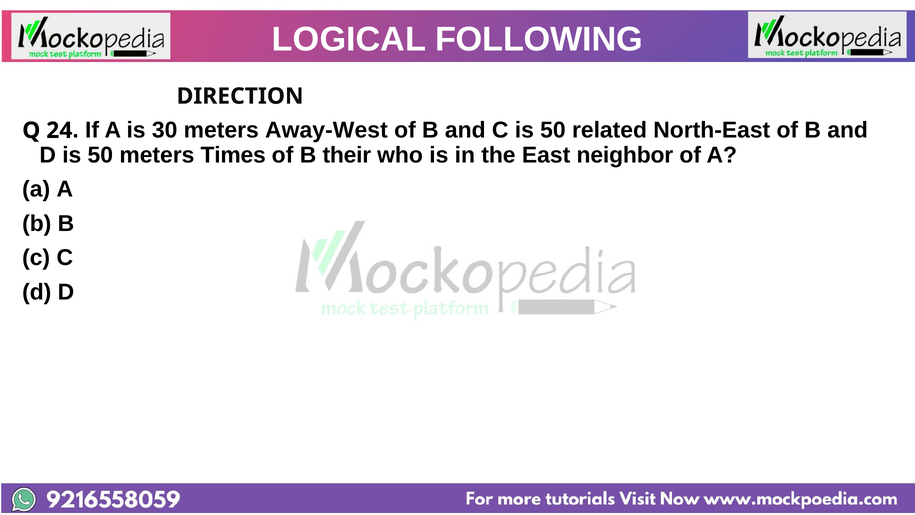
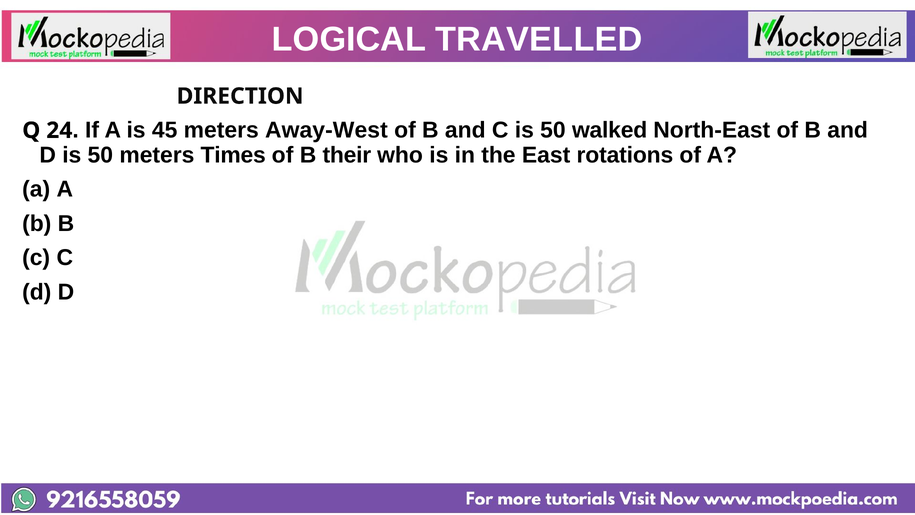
FOLLOWING: FOLLOWING -> TRAVELLED (539, 39)
30: 30 -> 45 (165, 130)
related: related -> walked (610, 130)
neighbor: neighbor -> rotations (625, 155)
